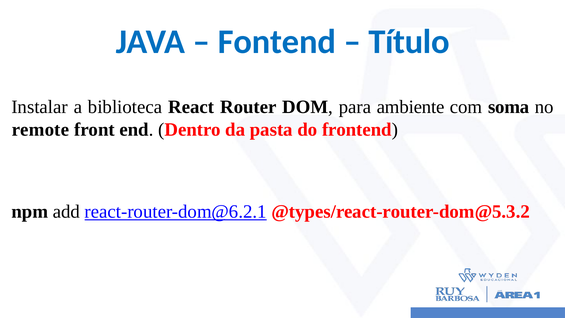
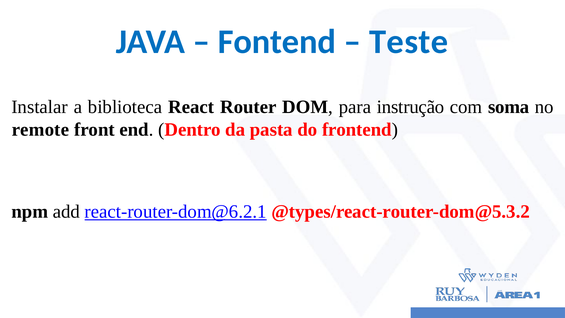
Título: Título -> Teste (409, 42)
ambiente: ambiente -> instrução (411, 107)
